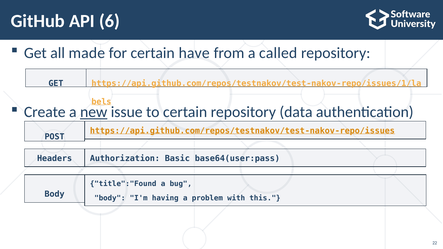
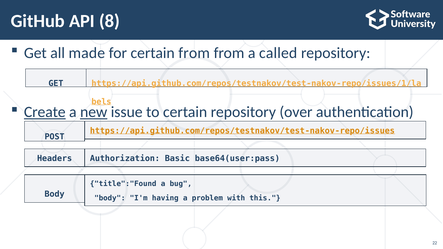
6: 6 -> 8 (109, 21)
certain have: have -> from (194, 53)
Create underline: none -> present (45, 112)
data: data -> over (296, 112)
